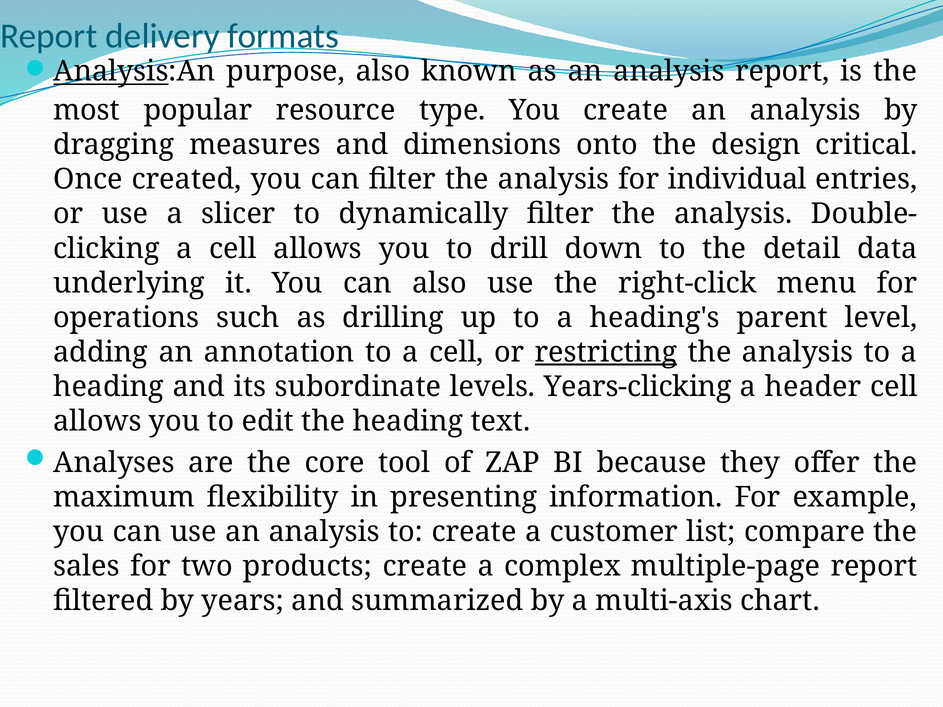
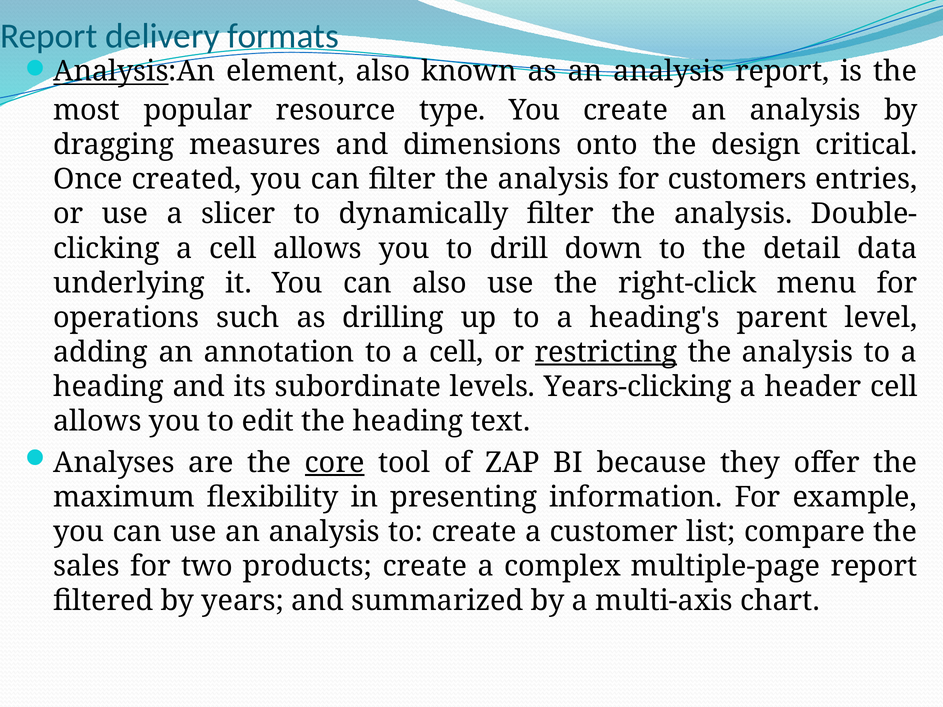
purpose: purpose -> element (286, 71)
individual: individual -> customers (737, 180)
core underline: none -> present (335, 463)
